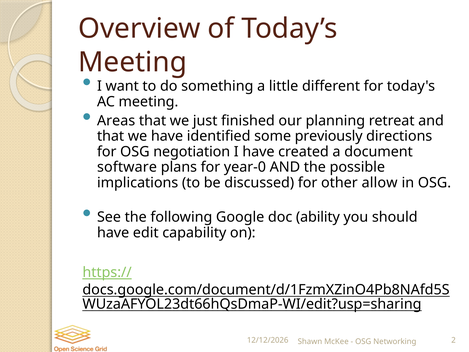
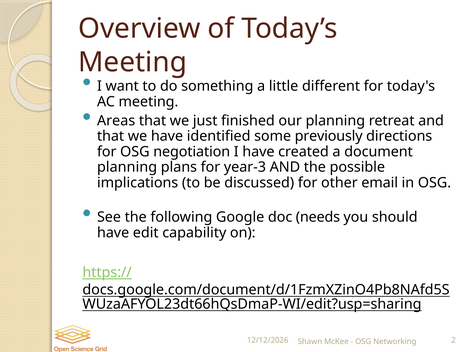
software: software -> planning (127, 167)
year-0: year-0 -> year-3 (245, 167)
allow: allow -> email (380, 183)
ability: ability -> needs (318, 217)
